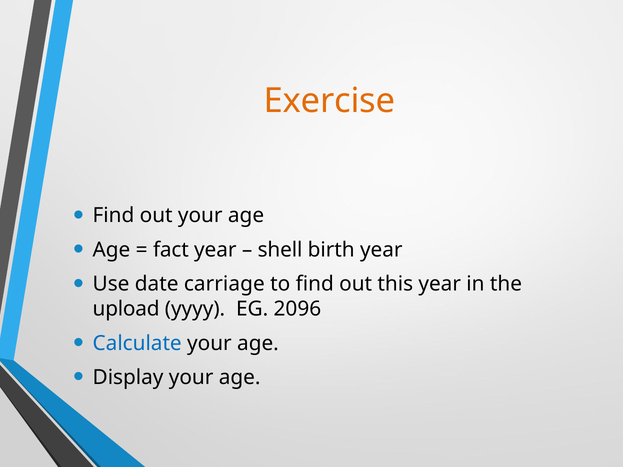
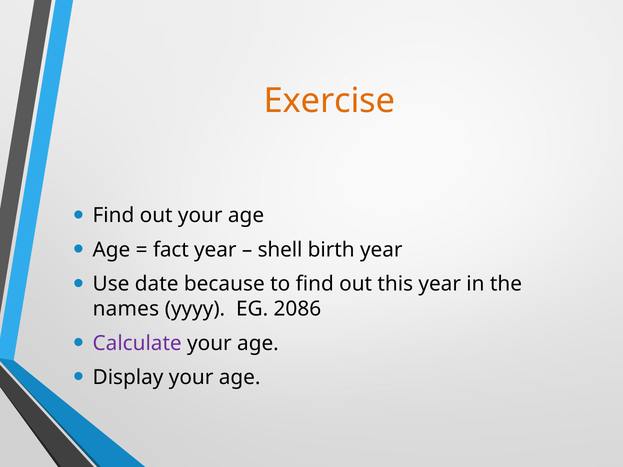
carriage: carriage -> because (224, 284)
upload: upload -> names (126, 309)
2096: 2096 -> 2086 (297, 309)
Calculate colour: blue -> purple (137, 343)
